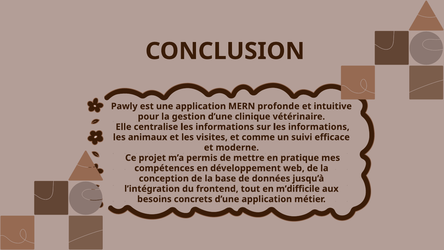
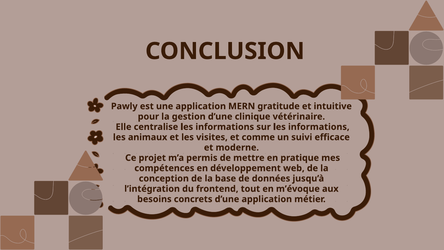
profonde: profonde -> gratitude (279, 106)
m’difficile: m’difficile -> m’évoque (298, 189)
